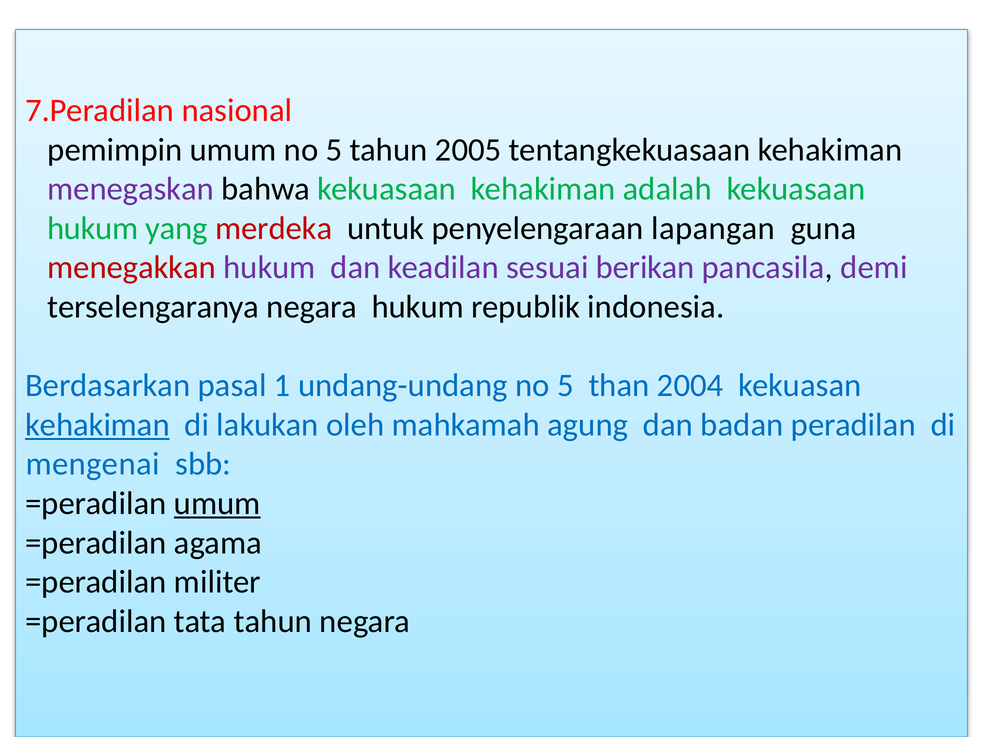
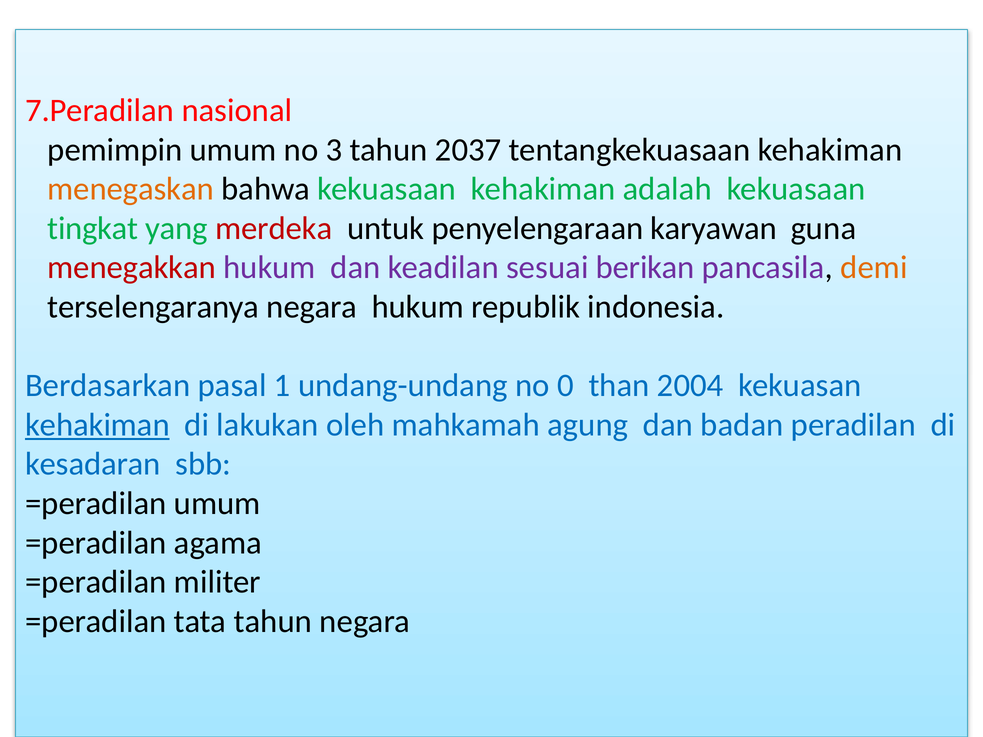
umum no 5: 5 -> 3 (334, 150)
2005: 2005 -> 2037 (468, 150)
menegaskan colour: purple -> orange (131, 189)
hukum: hukum -> tingkat (93, 228)
lapangan: lapangan -> karyawan (713, 228)
demi colour: purple -> orange (874, 268)
undang-undang no 5: 5 -> 0 (565, 386)
mengenai: mengenai -> kesadaran (93, 464)
umum underline: present -> none (217, 504)
